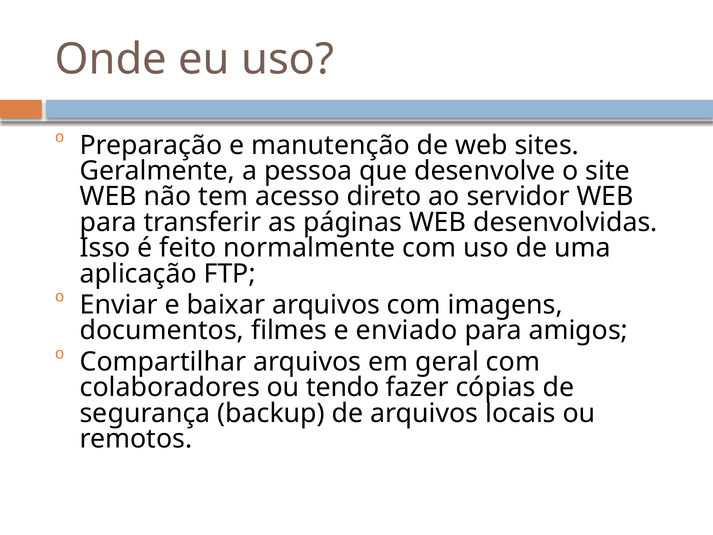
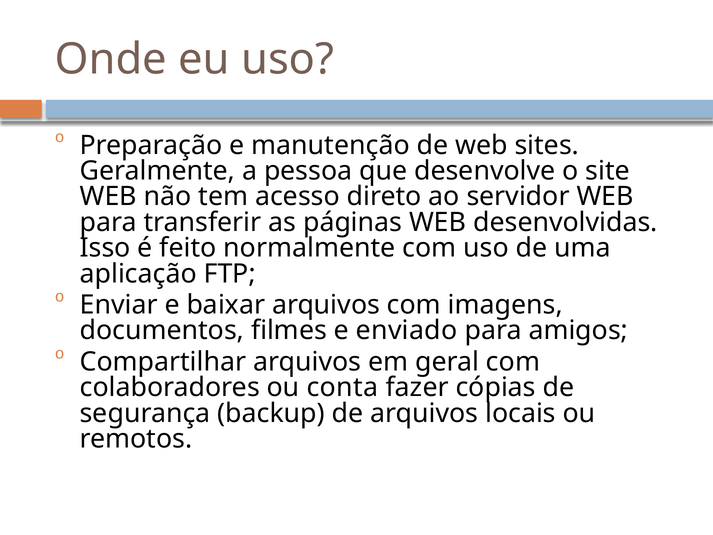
tendo: tendo -> conta (343, 387)
